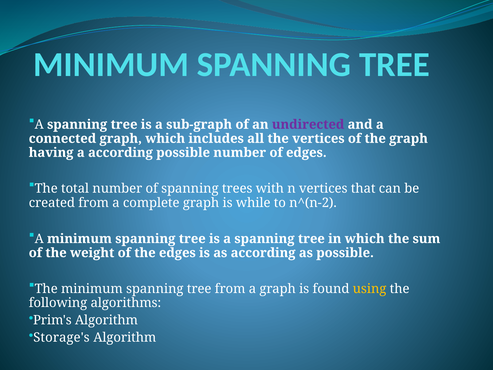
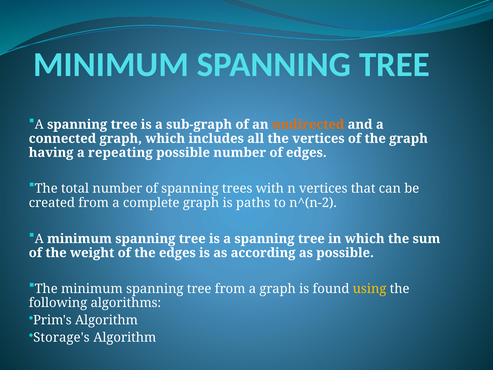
undirected colour: purple -> orange (308, 124)
a according: according -> repeating (120, 153)
while: while -> paths (253, 203)
